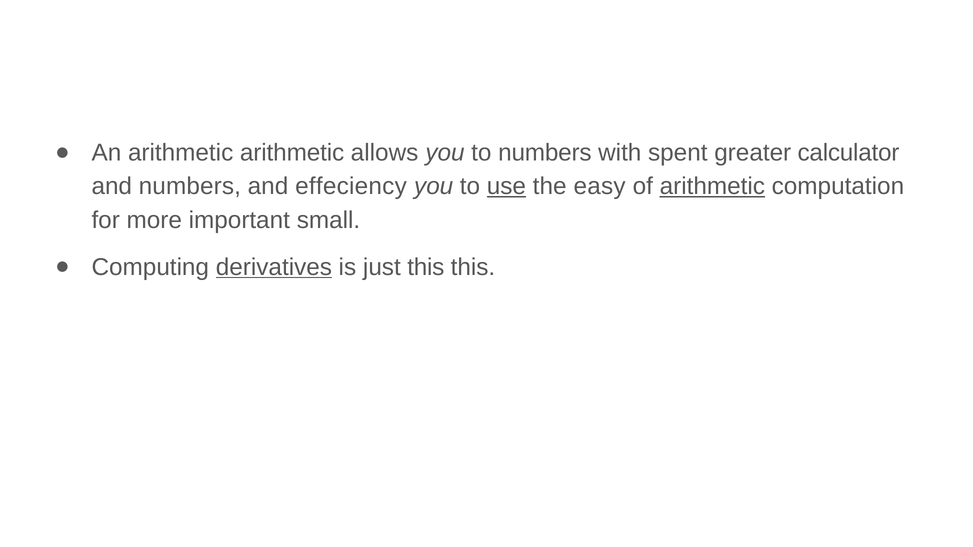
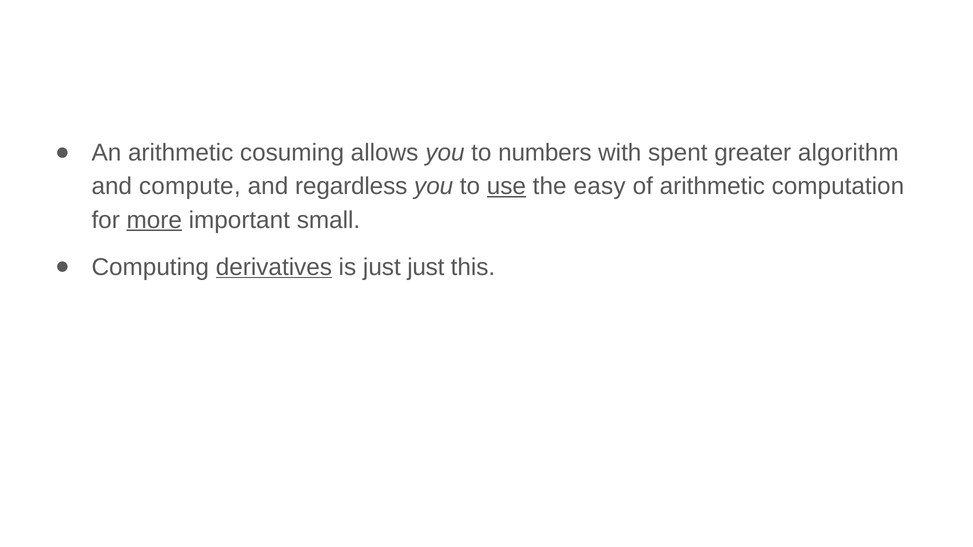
arithmetic arithmetic: arithmetic -> cosuming (292, 153)
calculator: calculator -> algorithm (848, 153)
and numbers: numbers -> compute (190, 187)
effeciency: effeciency -> regardless (351, 187)
arithmetic underline: present -> none (712, 187)
more underline: none -> present (154, 220)
just this: this -> just (426, 267)
